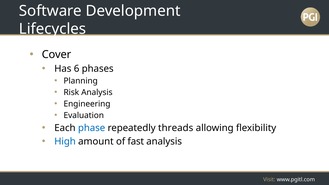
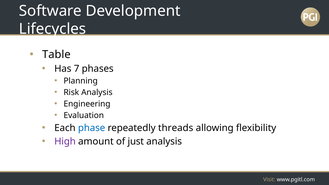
Cover: Cover -> Table (56, 54)
6: 6 -> 7 (77, 69)
High colour: blue -> purple (65, 142)
fast: fast -> just (136, 142)
